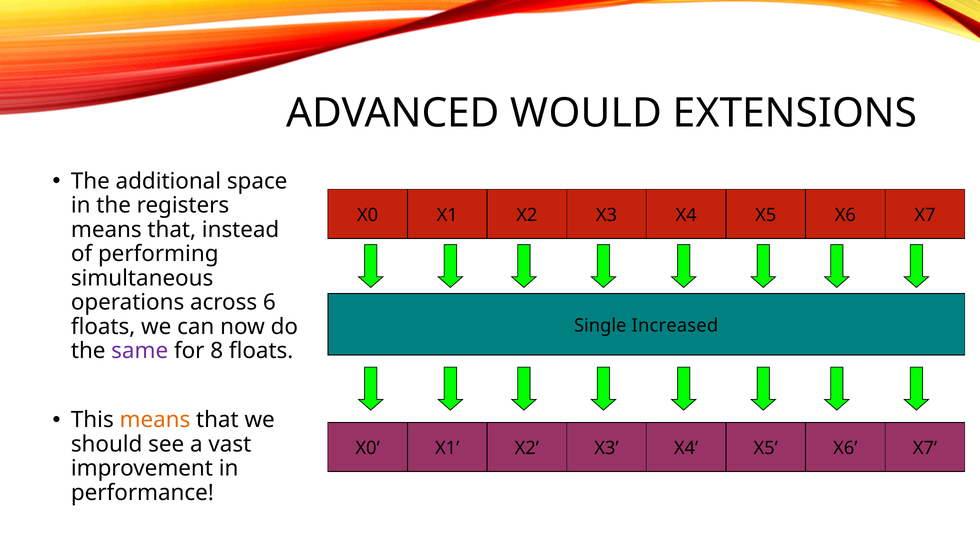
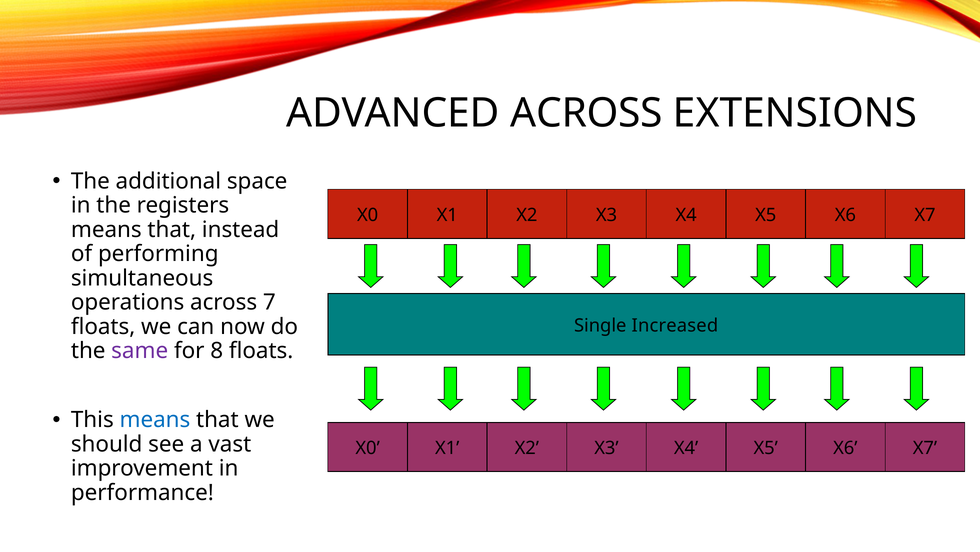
ADVANCED WOULD: WOULD -> ACROSS (587, 113)
6: 6 -> 7 (269, 302)
means colour: orange -> blue (155, 419)
